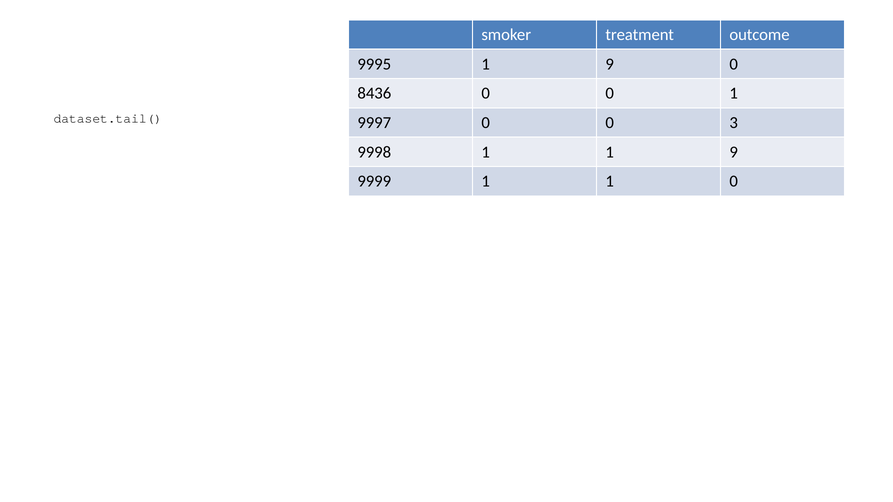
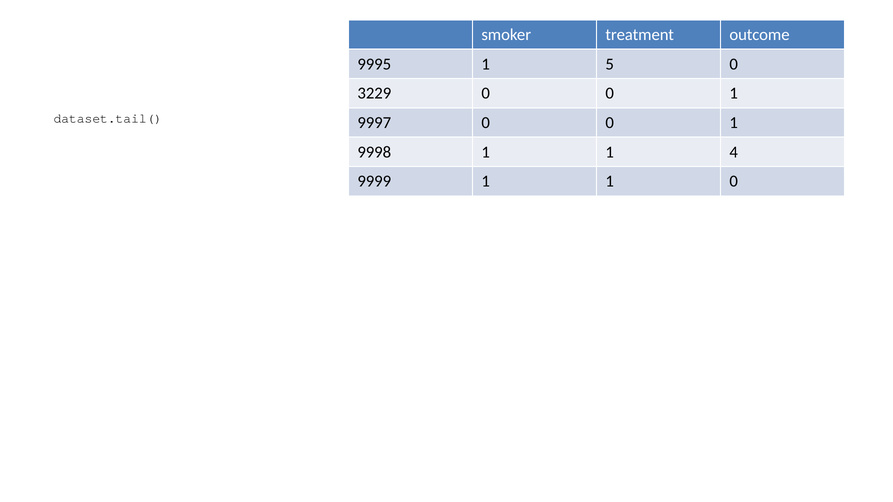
9995 1 9: 9 -> 5 (610, 64)
8436: 8436 -> 3229 (374, 93)
9997 0 0 3: 3 -> 1 (734, 123)
1 1 9: 9 -> 4 (734, 152)
